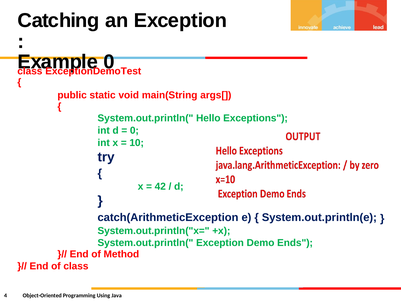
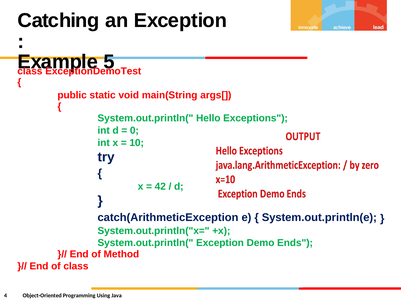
0: 0 -> 5 (109, 62)
